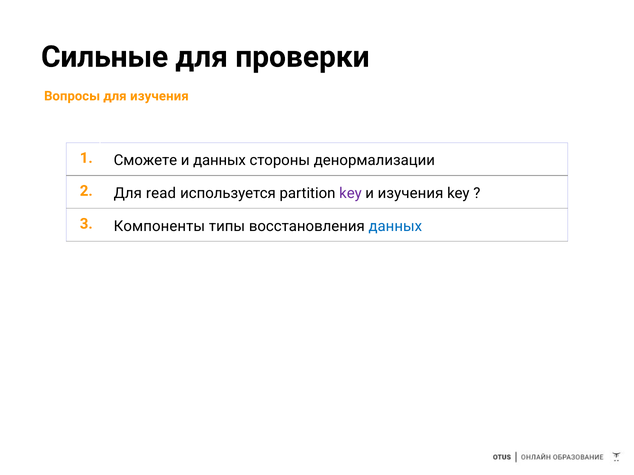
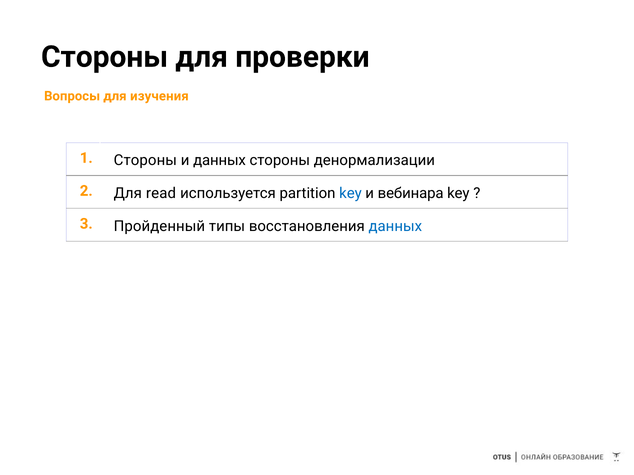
Сильные: Сильные -> Стороны (105, 57)
1 Сможете: Сможете -> Стороны (145, 161)
key colour: purple -> blue (350, 194)
и изучения: изучения -> вебинара (411, 194)
Компоненты: Компоненты -> Пройденный (159, 227)
